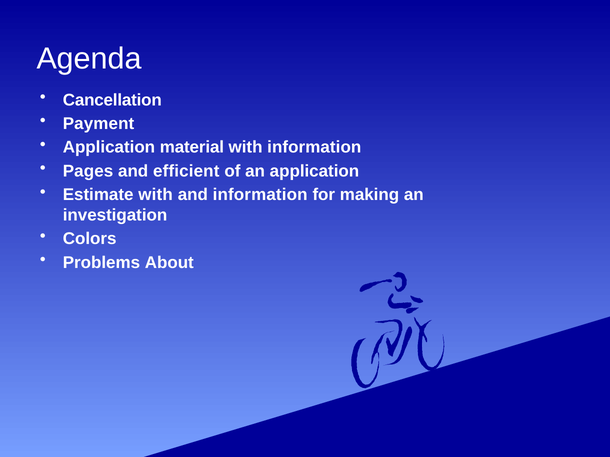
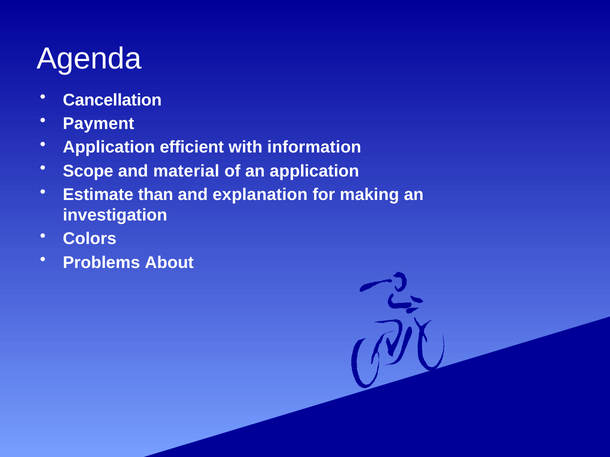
material: material -> efficient (192, 148)
Pages: Pages -> Scope (88, 171)
efficient: efficient -> material (186, 171)
Estimate with: with -> than (156, 195)
and information: information -> explanation (260, 195)
